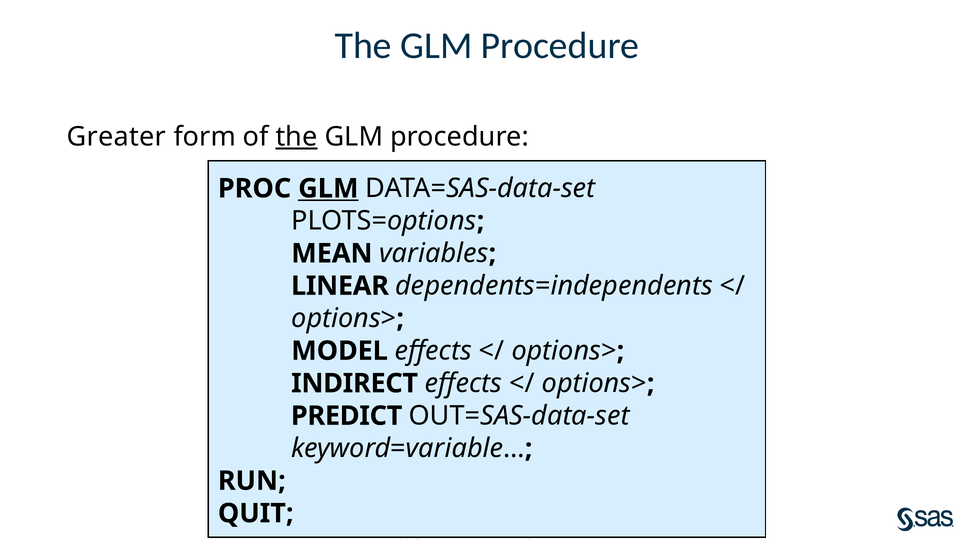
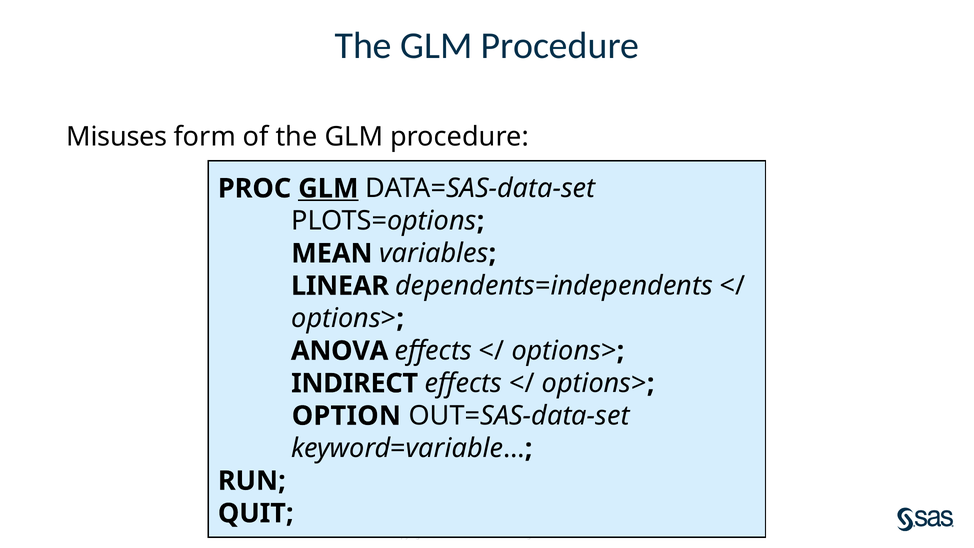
Greater: Greater -> Misuses (117, 137)
the underline: present -> none (297, 137)
MODEL: MODEL -> ANOVA (340, 351)
PREDICT: PREDICT -> OPTION (346, 416)
